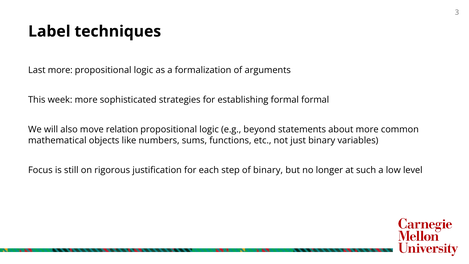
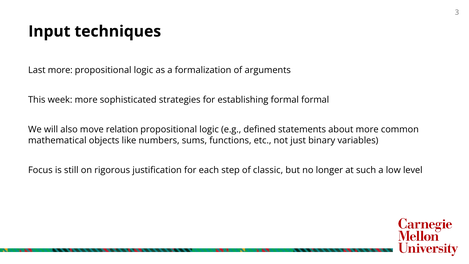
Label: Label -> Input (49, 31)
beyond: beyond -> defined (260, 129)
of binary: binary -> classic (268, 170)
